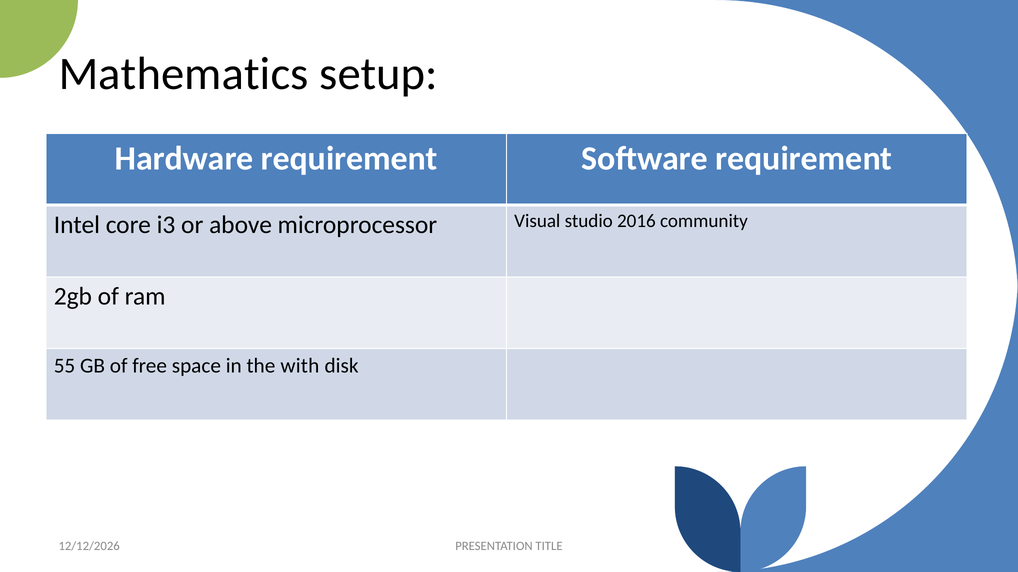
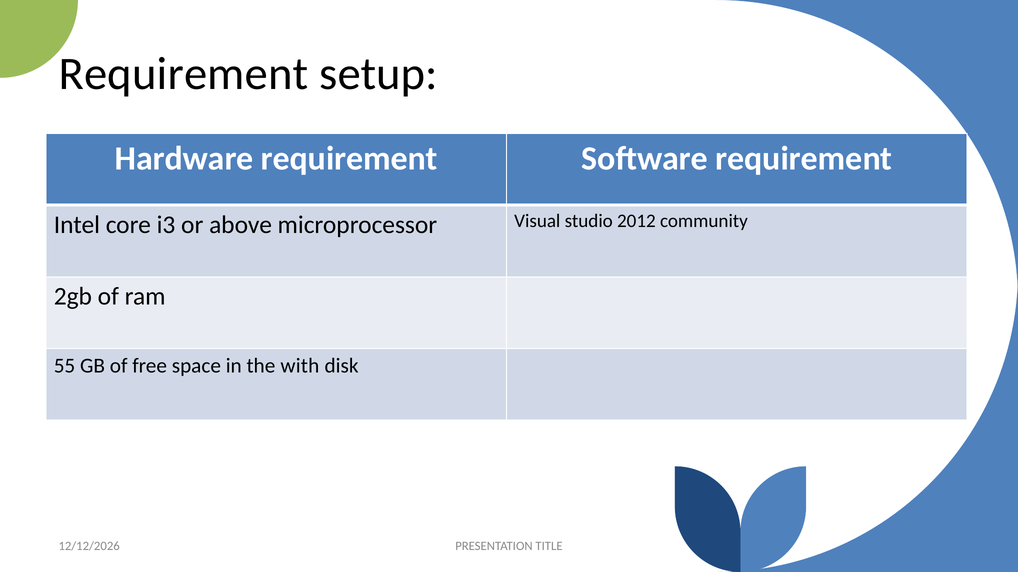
Mathematics: Mathematics -> Requirement (184, 74)
2016: 2016 -> 2012 (636, 221)
